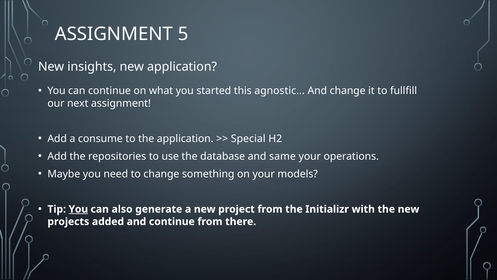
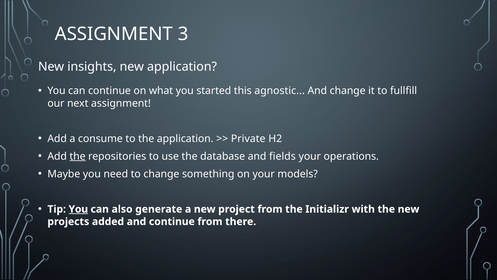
5: 5 -> 3 (183, 34)
Special: Special -> Private (248, 138)
the underline: none -> present (78, 156)
same: same -> fields (282, 156)
